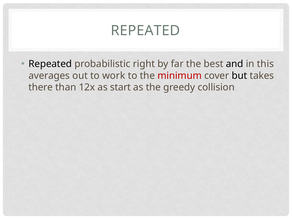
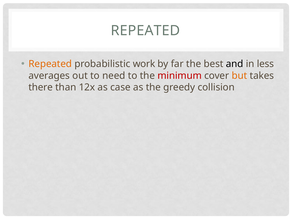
Repeated colour: black -> orange (50, 64)
right: right -> work (144, 64)
this: this -> less (265, 64)
work: work -> need (114, 76)
but colour: black -> orange (239, 76)
start: start -> case (120, 87)
